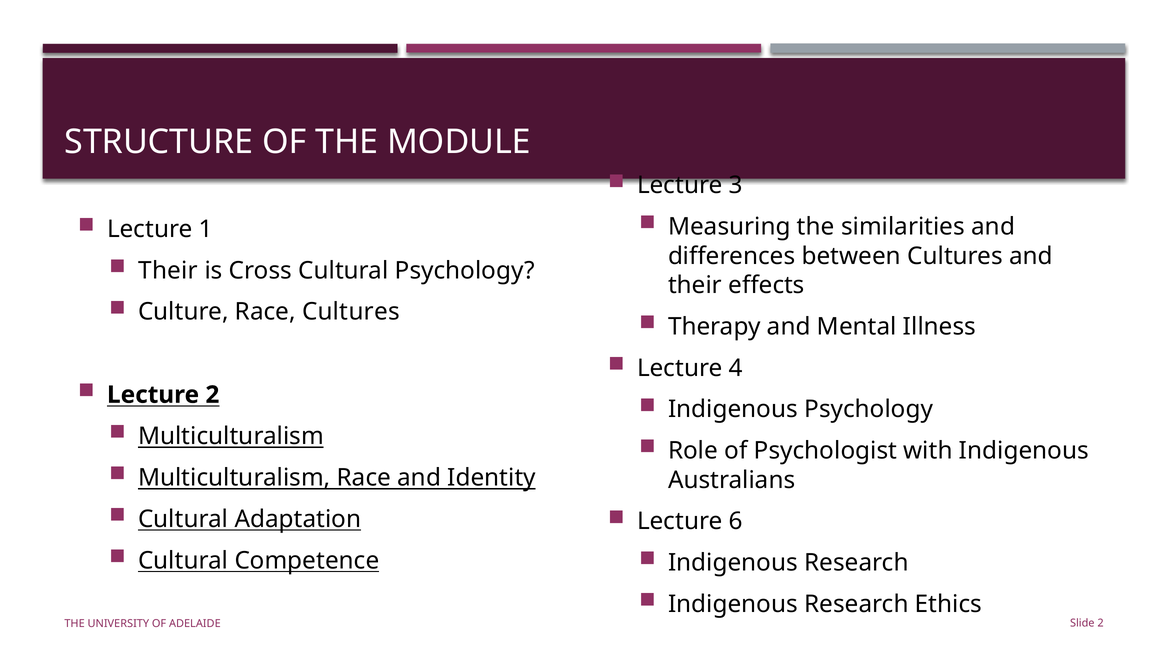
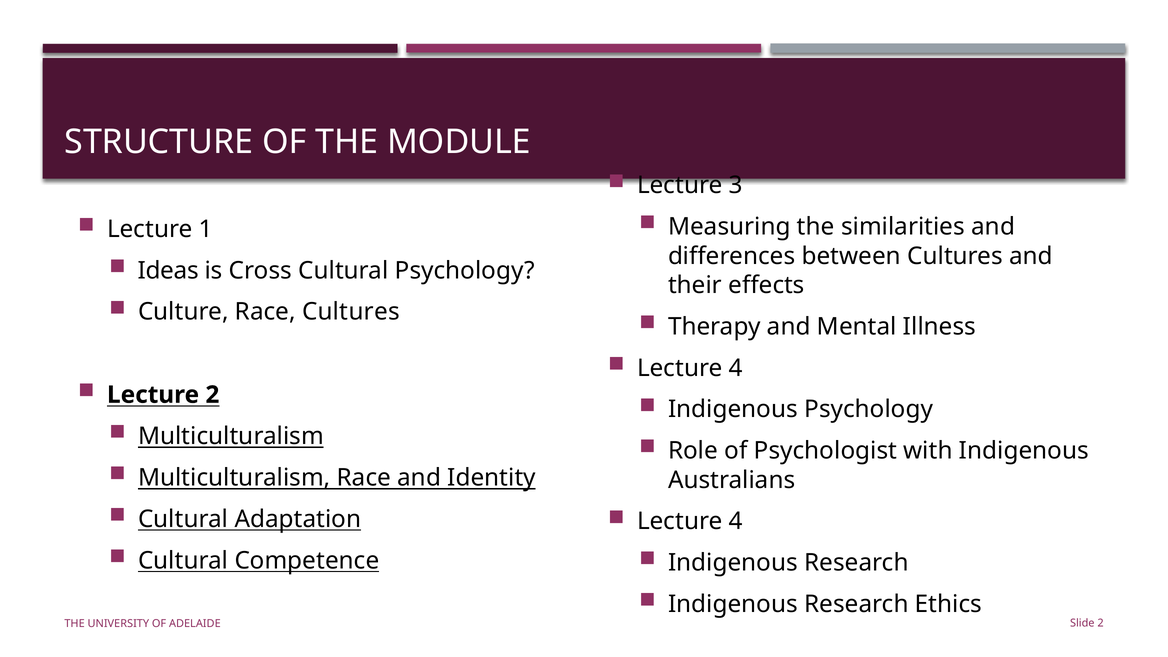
Their: Their -> Ideas (168, 270)
6: 6 -> 4 (736, 521)
